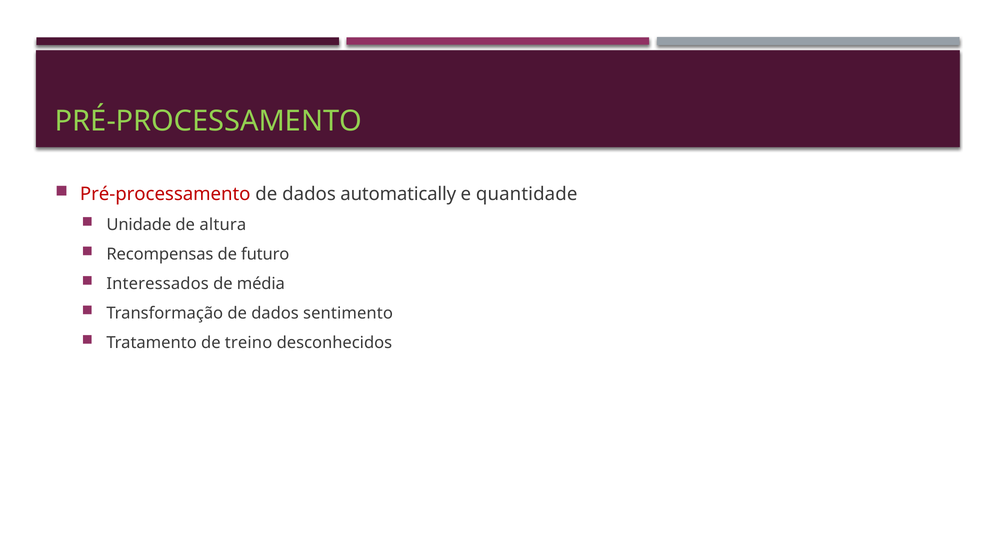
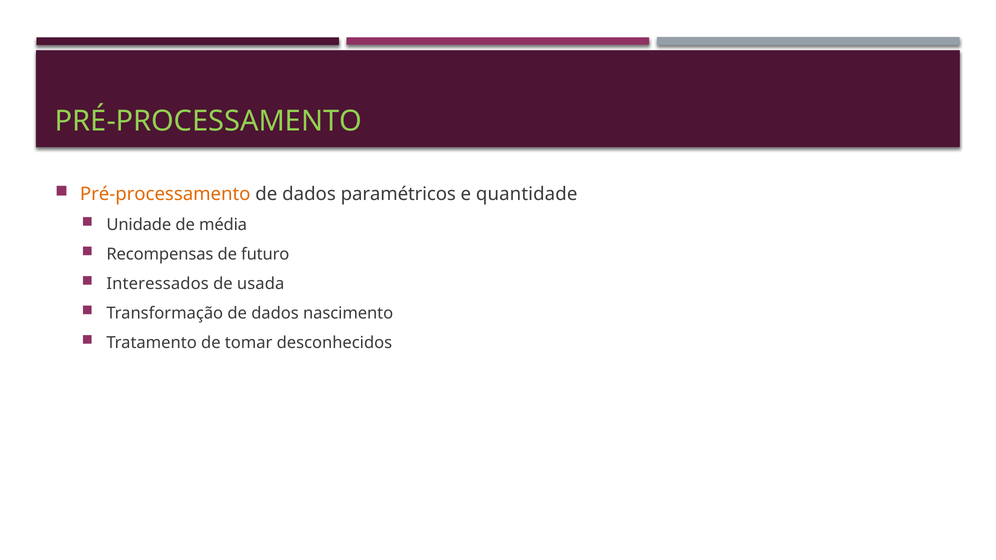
Pré-processamento colour: red -> orange (165, 194)
automatically: automatically -> paramétricos (398, 194)
altura: altura -> média (223, 225)
média: média -> usada (261, 284)
sentimento: sentimento -> nascimento (348, 313)
treino: treino -> tomar (249, 343)
